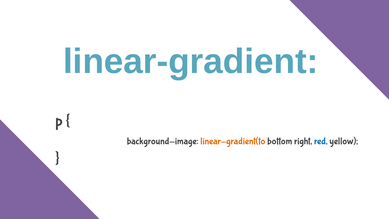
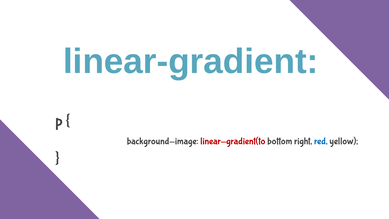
linear-gradient(to colour: orange -> red (233, 141)
